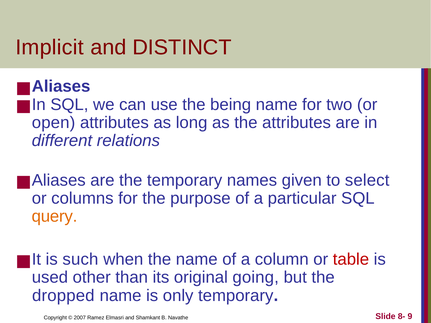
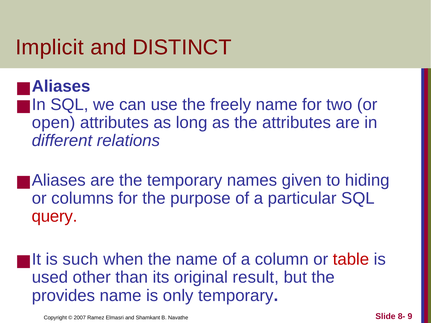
being: being -> freely (231, 105)
select: select -> hiding (367, 180)
query colour: orange -> red (54, 217)
going: going -> result (256, 278)
dropped: dropped -> provides (63, 296)
